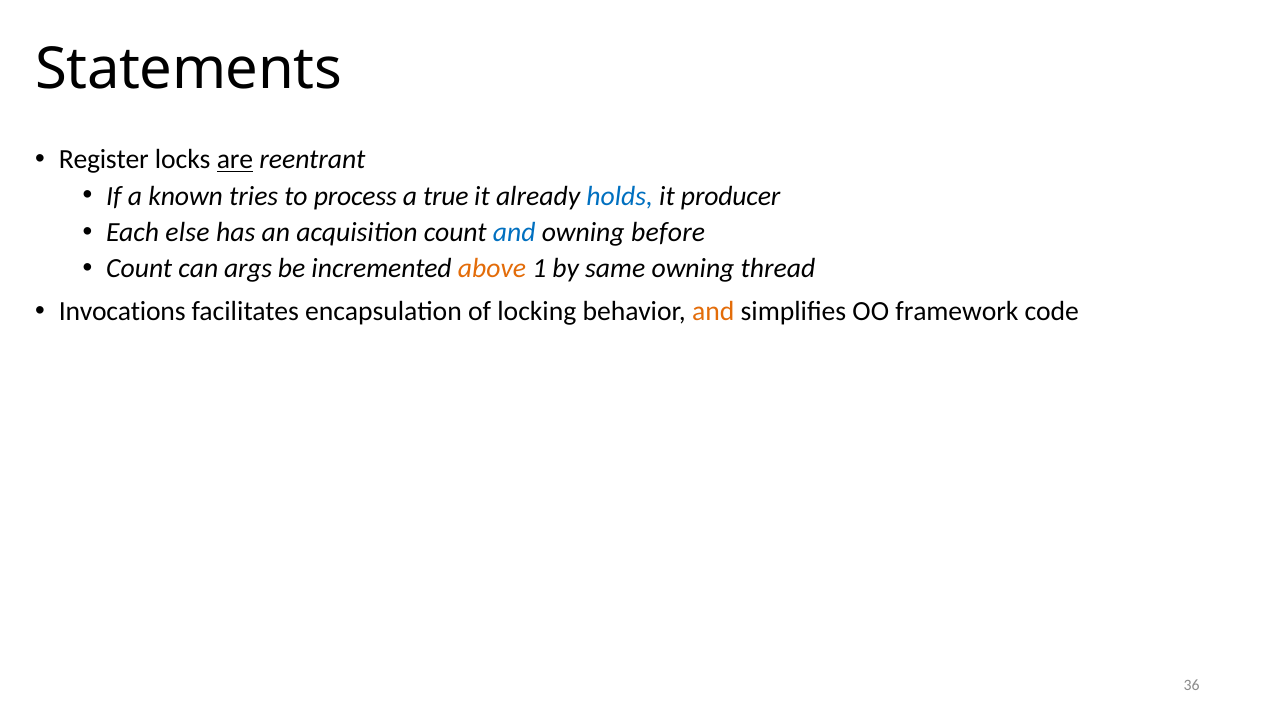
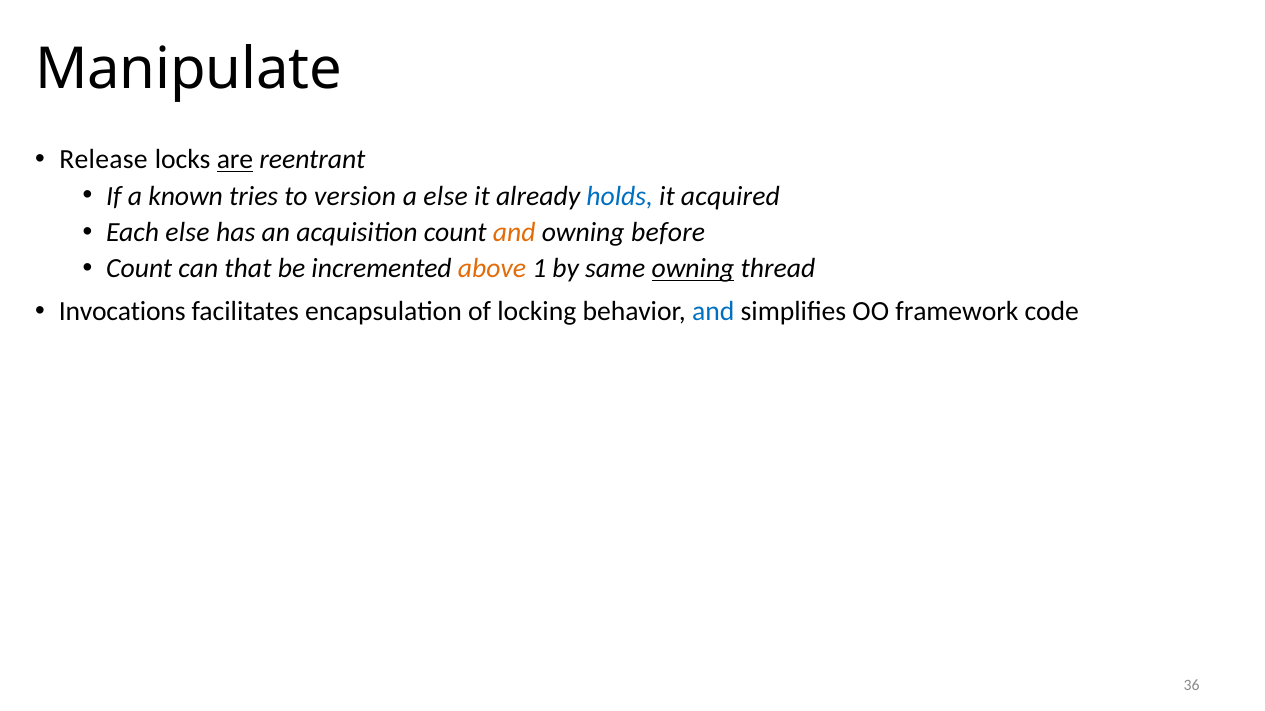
Statements: Statements -> Manipulate (188, 70)
Register: Register -> Release (104, 160)
process: process -> version (355, 196)
a true: true -> else (446, 196)
producer: producer -> acquired (730, 196)
and colour: blue -> orange (514, 232)
args: args -> that (248, 269)
owning underline: none -> present (693, 269)
and colour: orange -> blue (713, 312)
